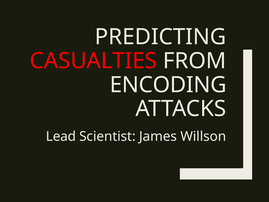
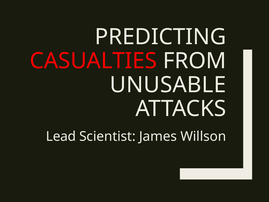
ENCODING: ENCODING -> UNUSABLE (168, 85)
